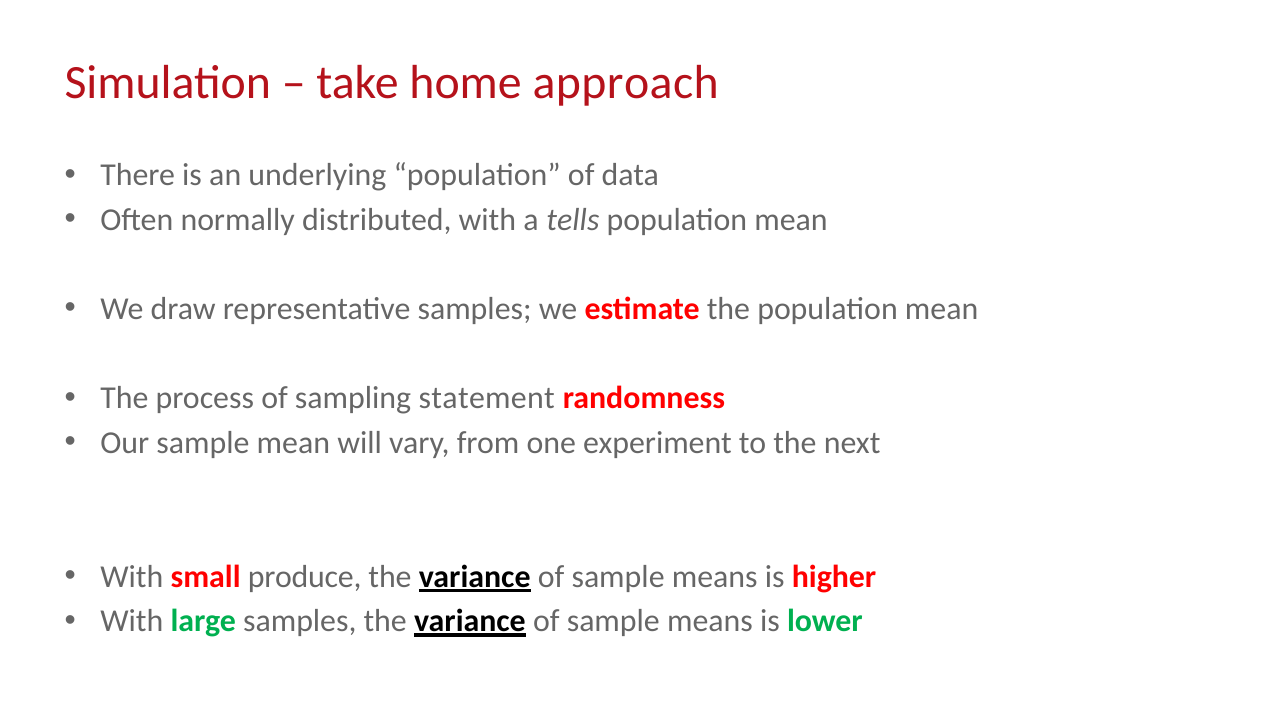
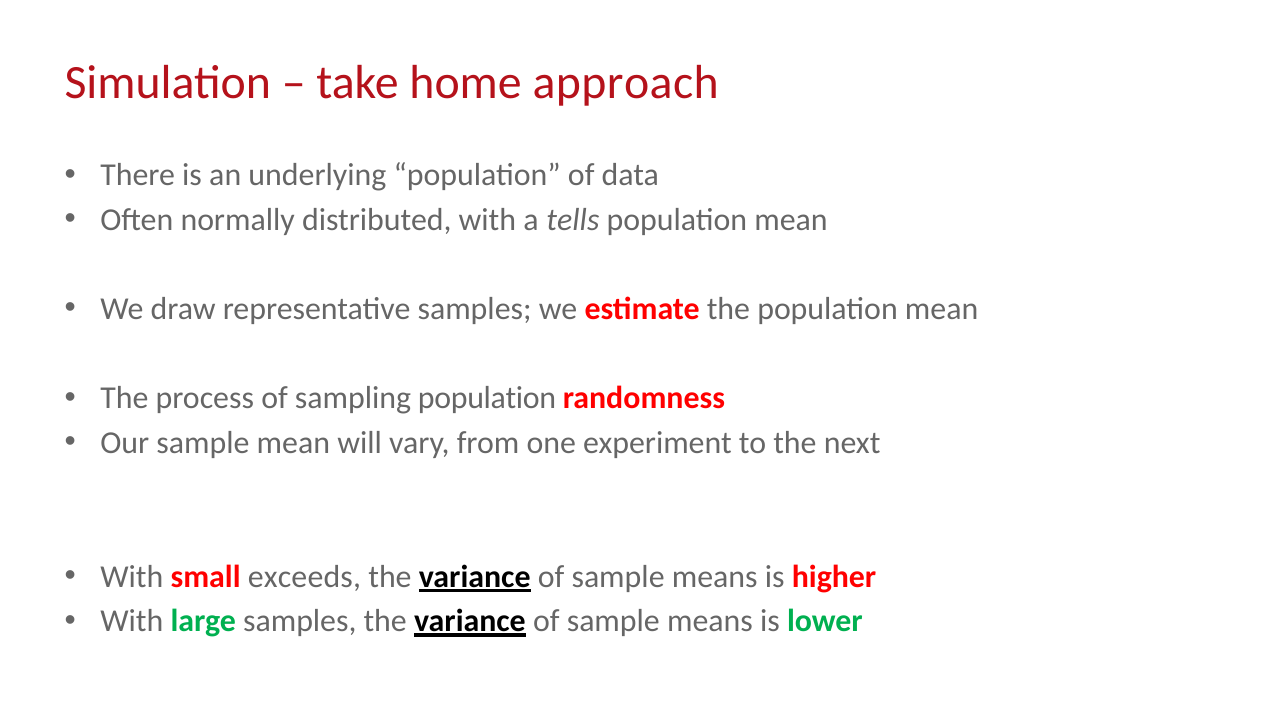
sampling statement: statement -> population (487, 398)
produce: produce -> exceeds (304, 577)
